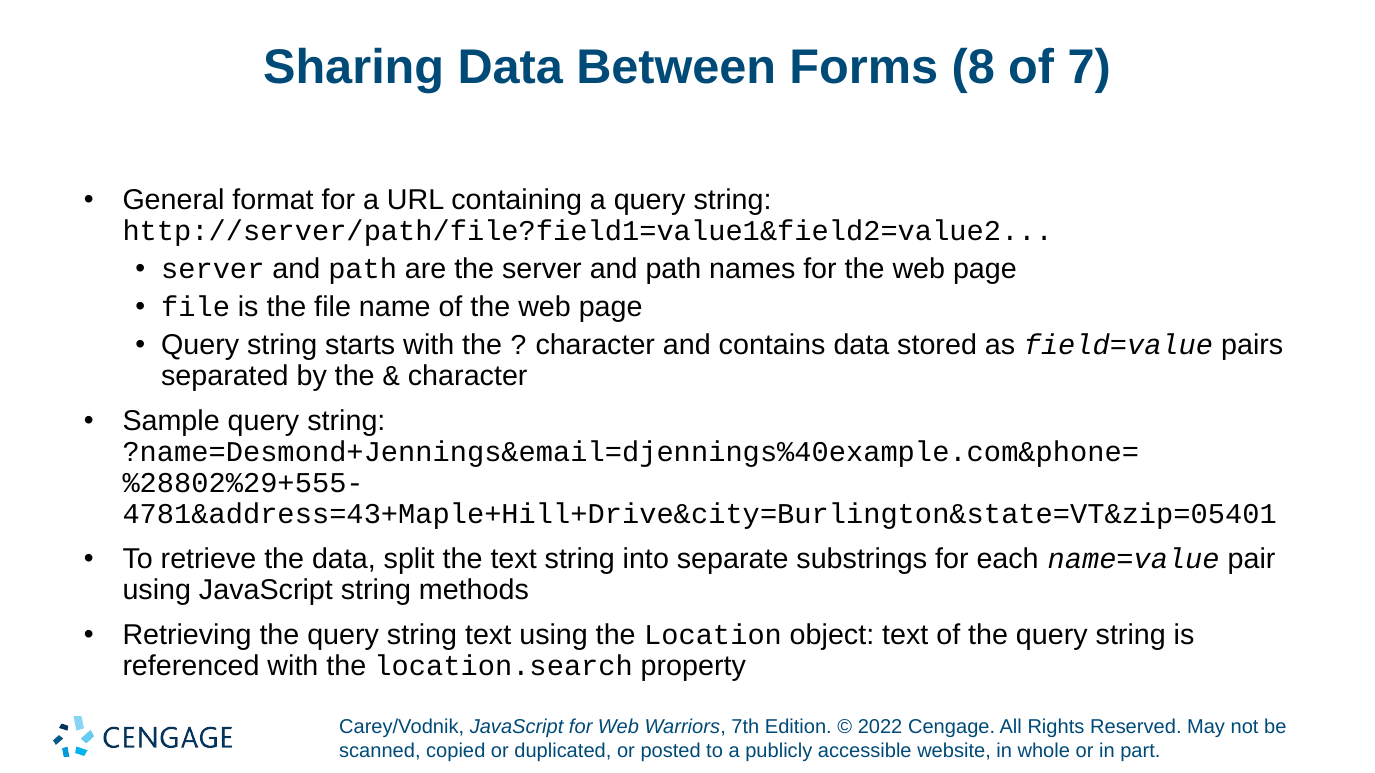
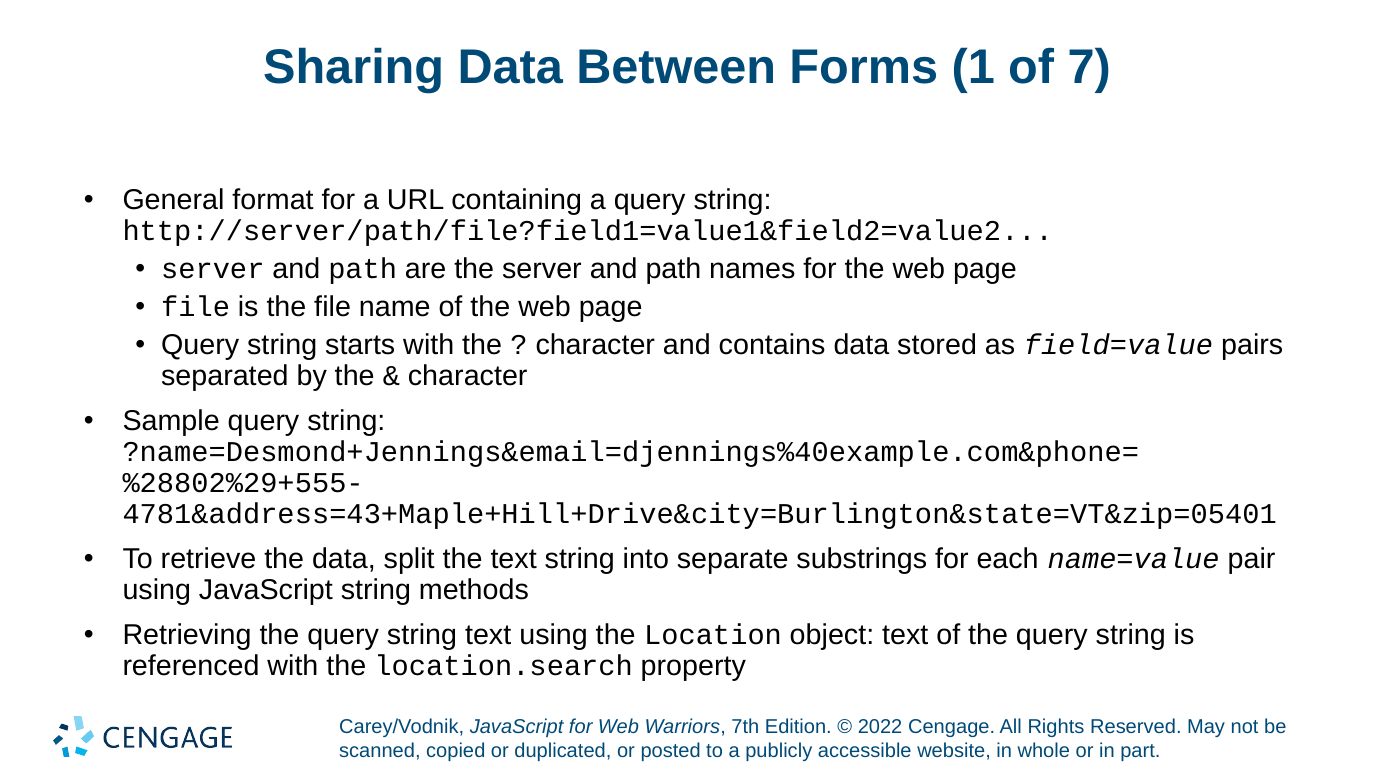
8: 8 -> 1 (973, 67)
